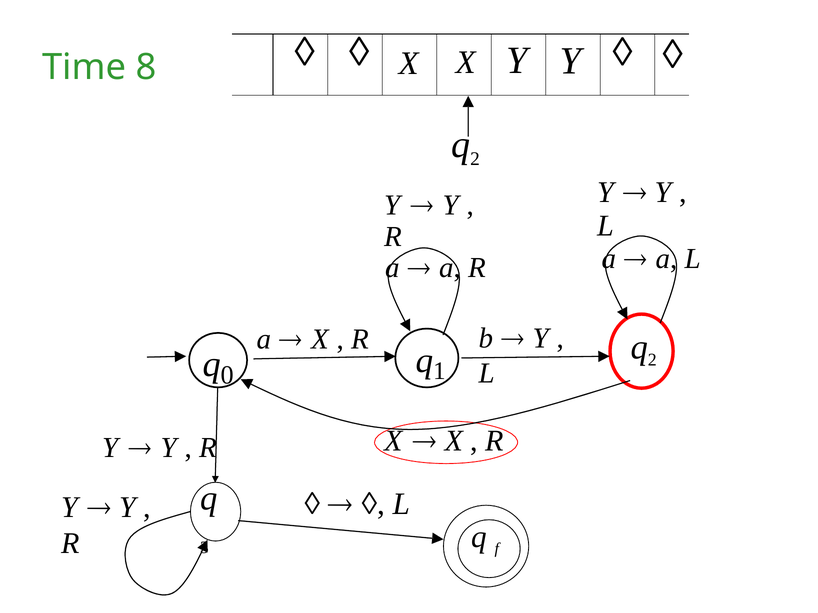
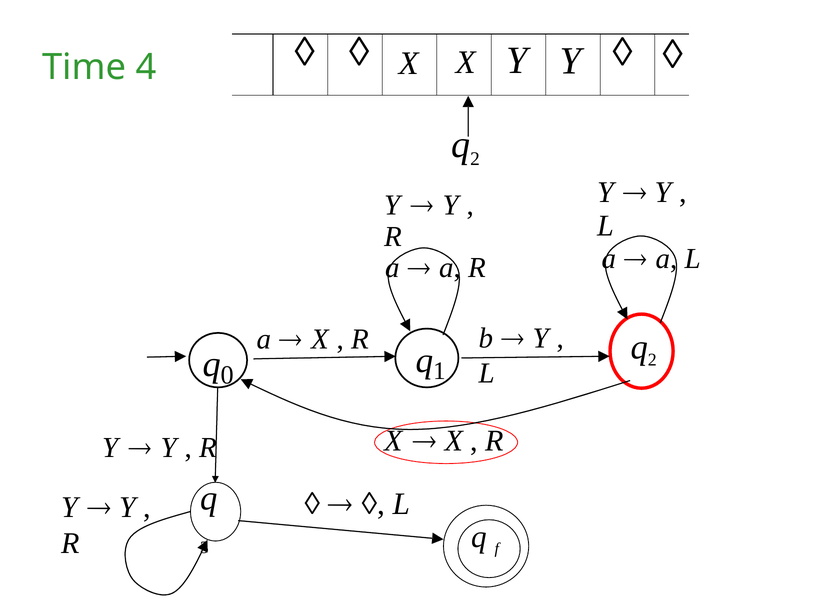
8: 8 -> 4 (146, 67)
